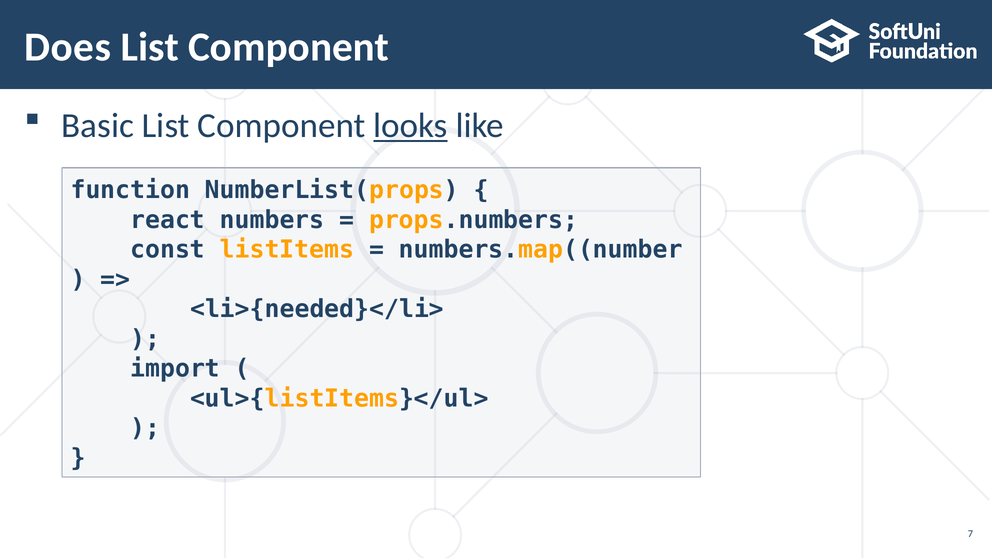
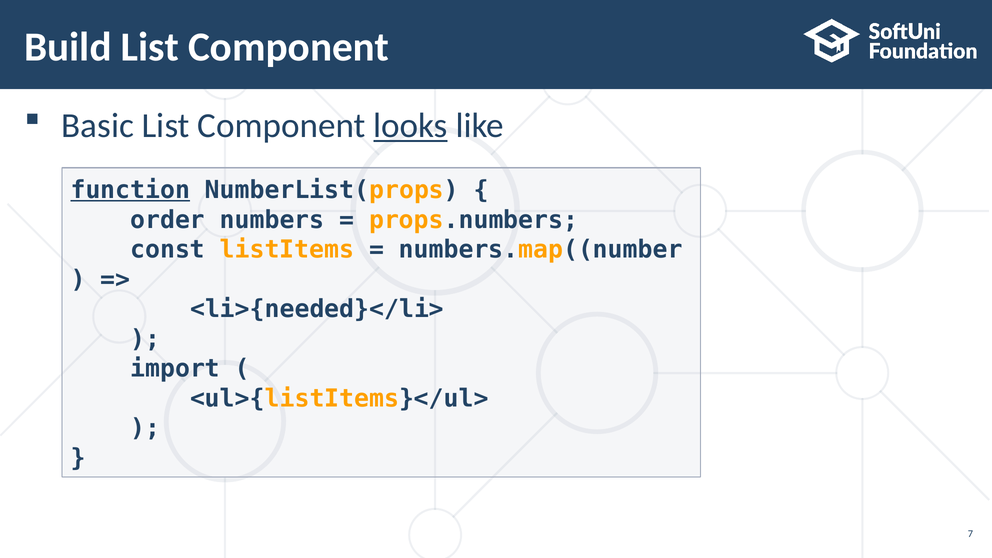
Does: Does -> Build (68, 47)
function underline: none -> present (130, 190)
react: react -> order (168, 220)
